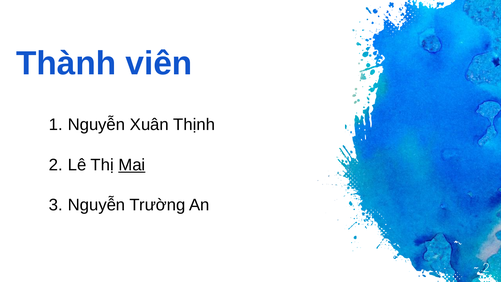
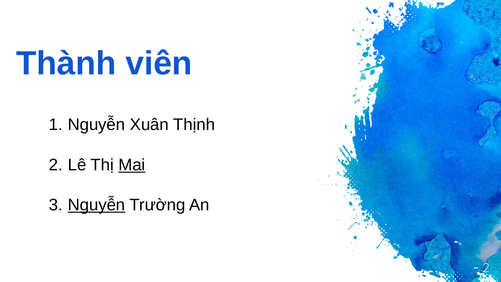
Nguyễn underline: none -> present (97, 205)
